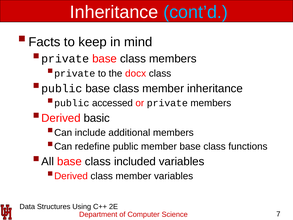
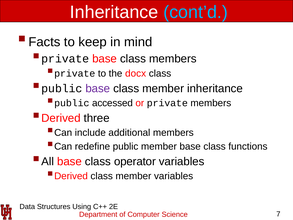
base colour: black -> purple (98, 88)
basic: basic -> three (97, 118)
included: included -> operator (135, 161)
